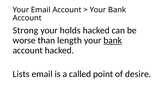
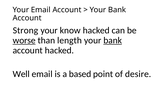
holds: holds -> know (70, 30)
worse underline: none -> present (24, 41)
Lists: Lists -> Well (21, 74)
called: called -> based (80, 74)
